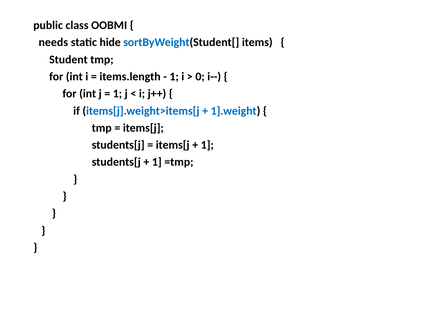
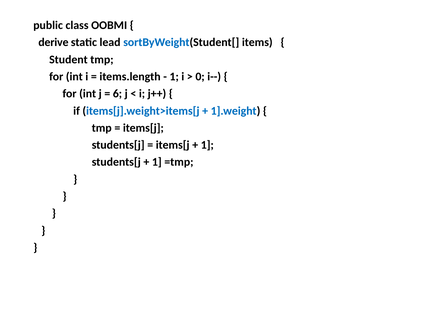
needs: needs -> derive (53, 42)
hide: hide -> lead (110, 42)
1: 1 -> 6 (117, 94)
